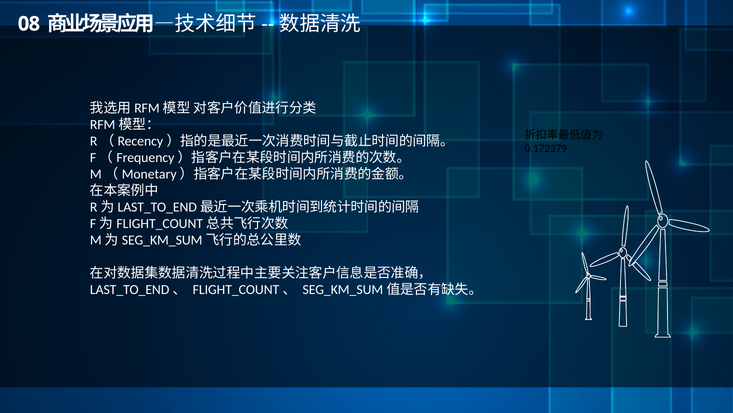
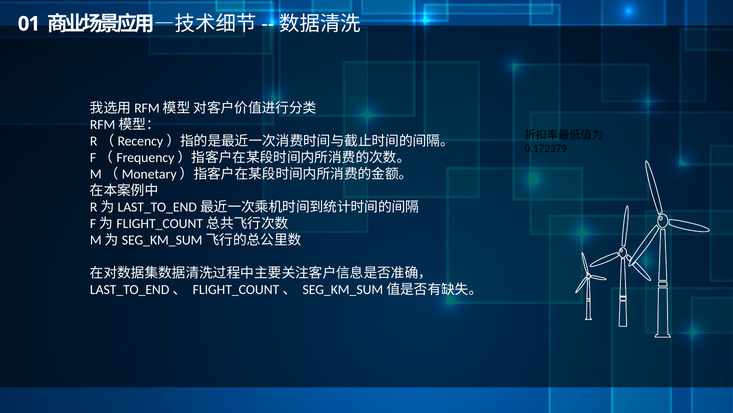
8: 8 -> 1 (34, 24)
